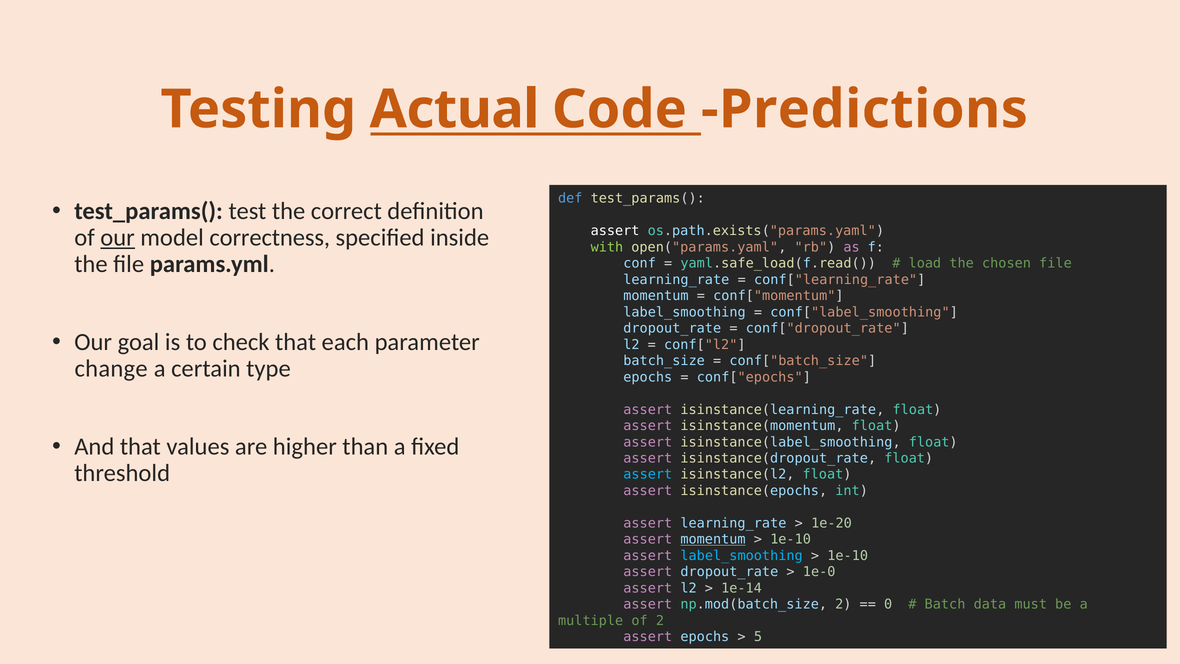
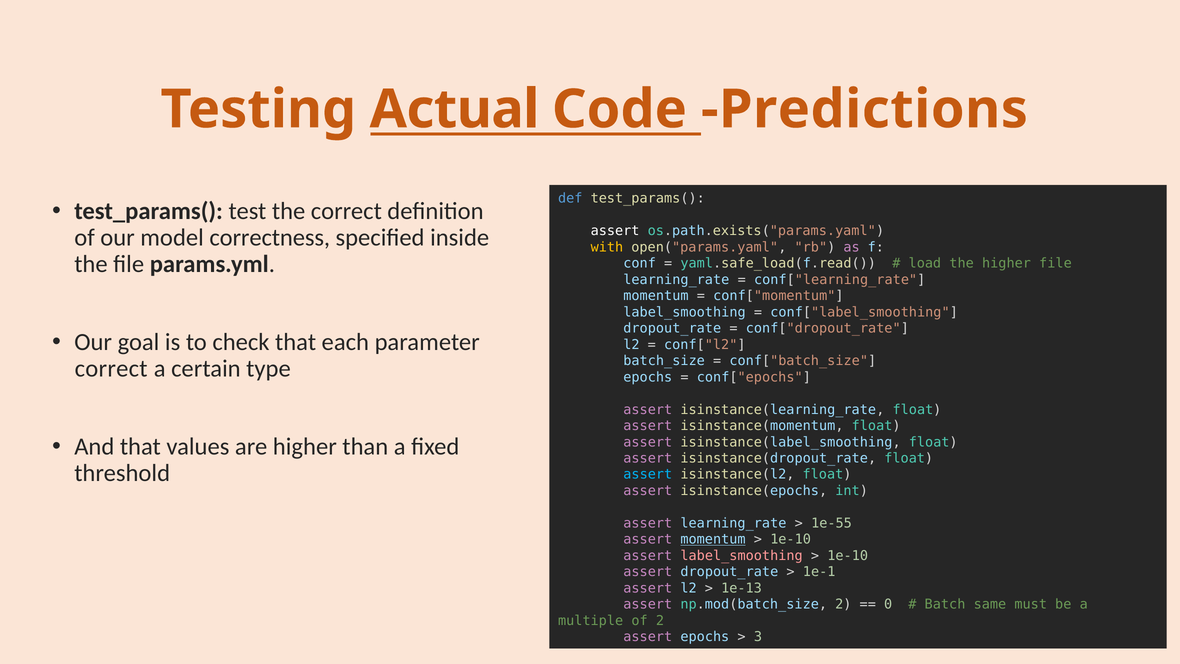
our underline: present -> none (118, 238)
with colour: light green -> yellow (607, 247)
the chosen: chosen -> higher (1007, 263)
change: change -> correct (111, 369)
1e-20: 1e-20 -> 1e-55 (831, 523)
label_smoothing colour: light blue -> pink (742, 556)
1e-0: 1e-0 -> 1e-1 (819, 572)
1e-14: 1e-14 -> 1e-13 (742, 588)
data: data -> same (990, 604)
5: 5 -> 3 (758, 637)
